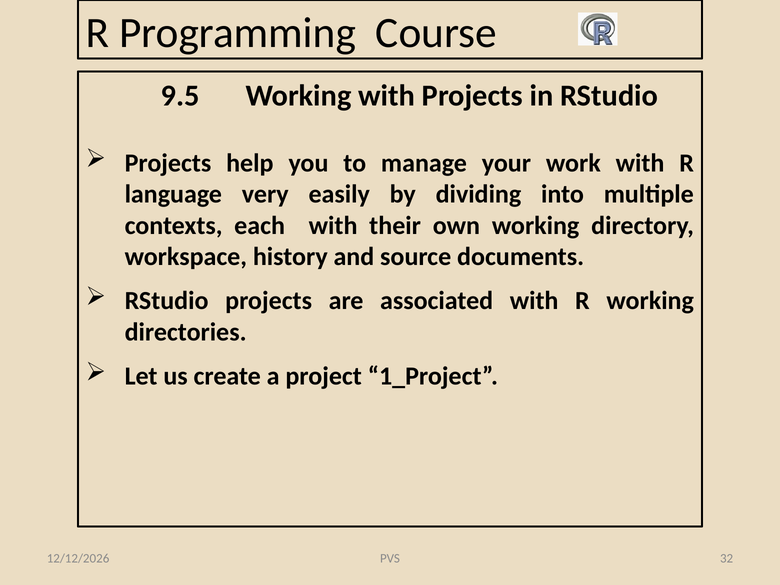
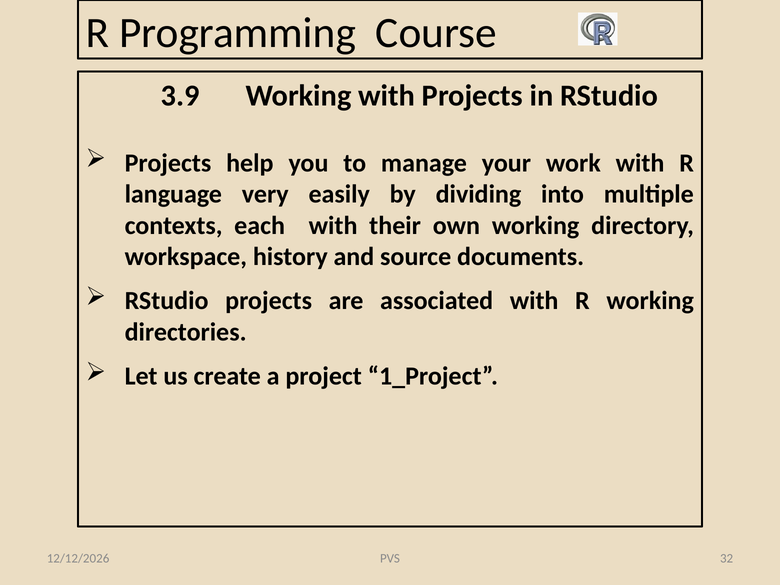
9.5: 9.5 -> 3.9 (180, 96)
